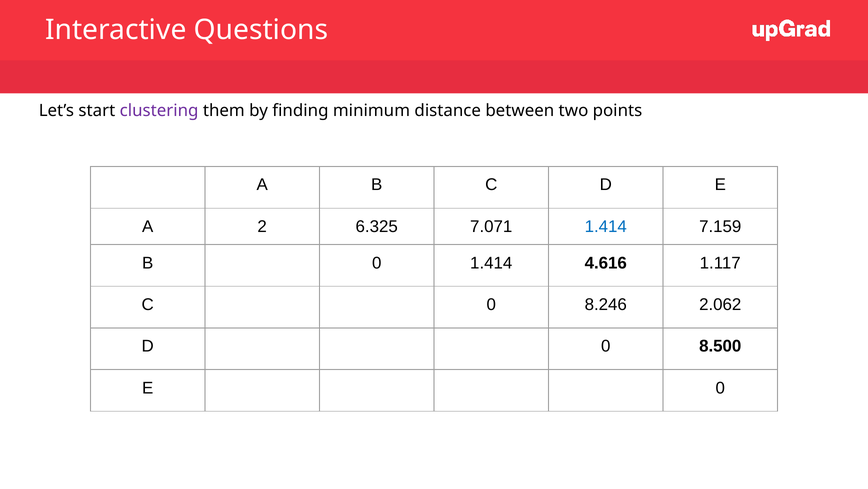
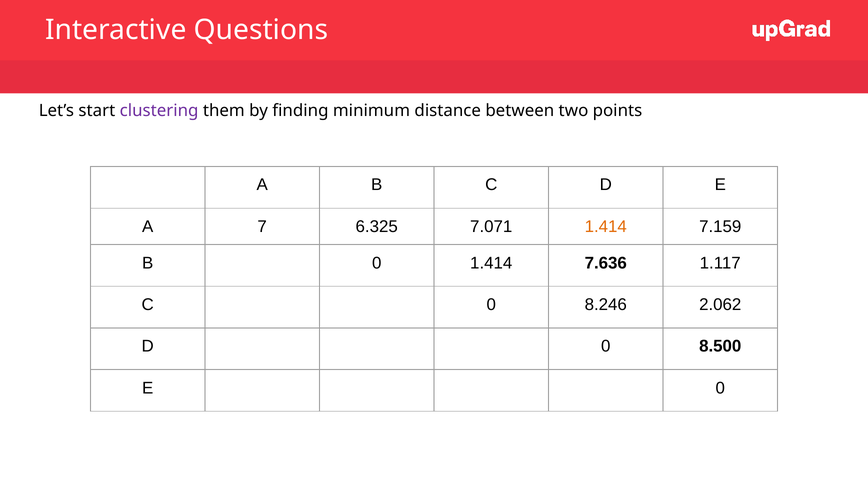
2: 2 -> 7 (262, 226)
1.414 colour: blue -> orange (606, 226)
4.616: 4.616 -> 7.636 (606, 263)
